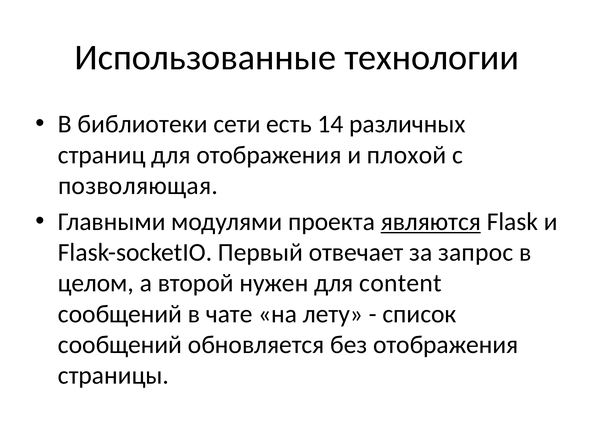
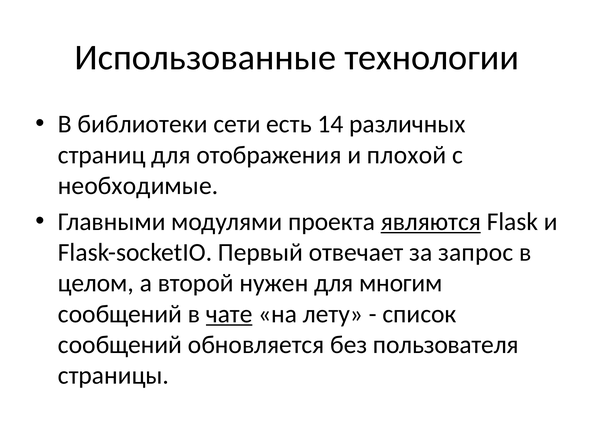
позволяющая: позволяющая -> необходимые (138, 185)
content: content -> многим (401, 283)
чате underline: none -> present (229, 314)
без отображения: отображения -> пользователя (446, 344)
